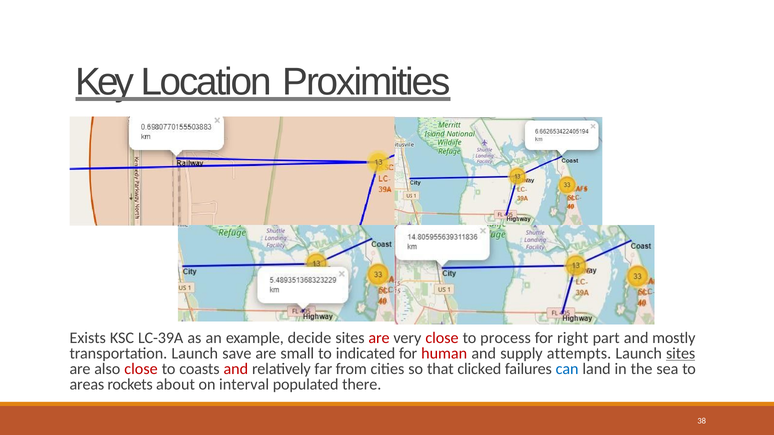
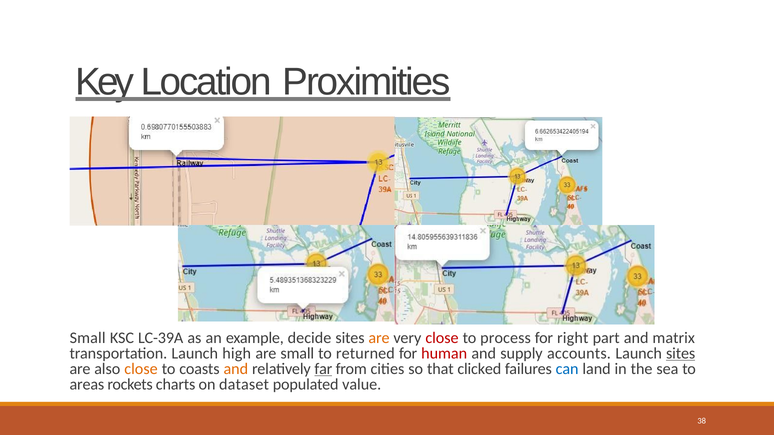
Exists: Exists -> Small (88, 338)
are colour: red -> orange (379, 338)
mostly: mostly -> matrix (674, 338)
save: save -> high (237, 354)
indicated: indicated -> returned (365, 354)
attempts: attempts -> accounts (579, 354)
close colour: red -> orange (141, 369)
and colour: red -> orange (236, 369)
far underline: none -> present (323, 369)
about: about -> charts (176, 385)
interval: interval -> dataset (244, 385)
there: there -> value (362, 385)
